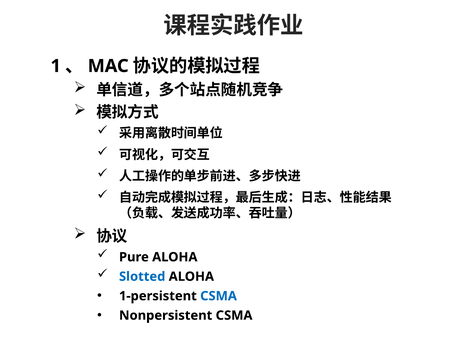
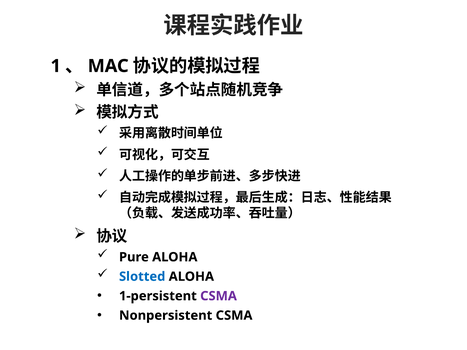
CSMA colour: blue -> purple (219, 296)
